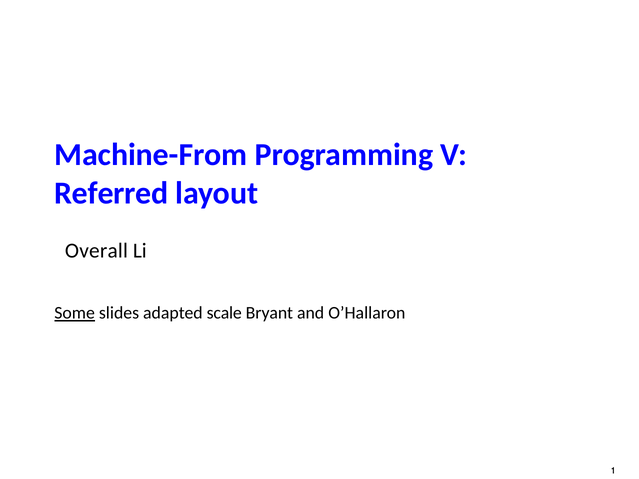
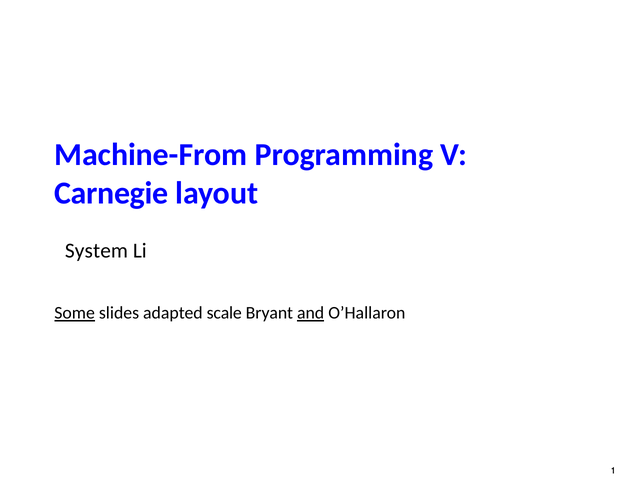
Referred: Referred -> Carnegie (111, 193)
Overall: Overall -> System (96, 251)
and underline: none -> present (311, 313)
